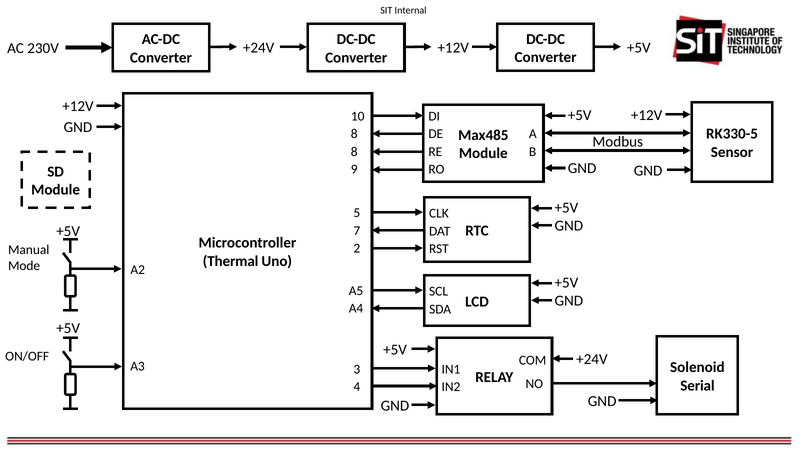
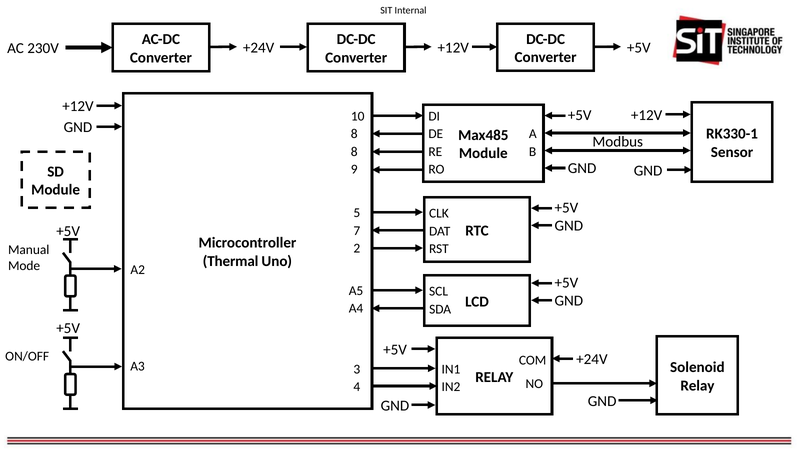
RK330-5: RK330-5 -> RK330-1 (732, 134)
Serial: Serial -> Relay (697, 385)
